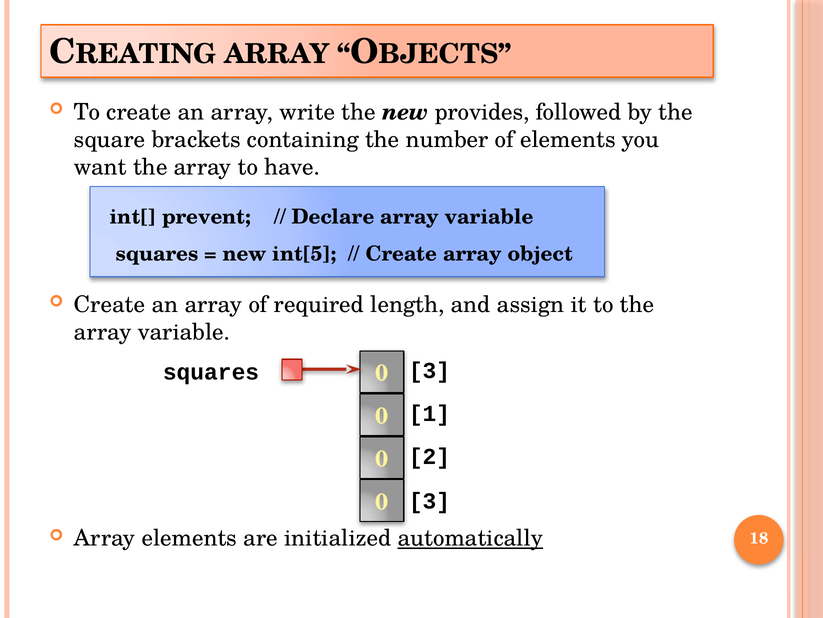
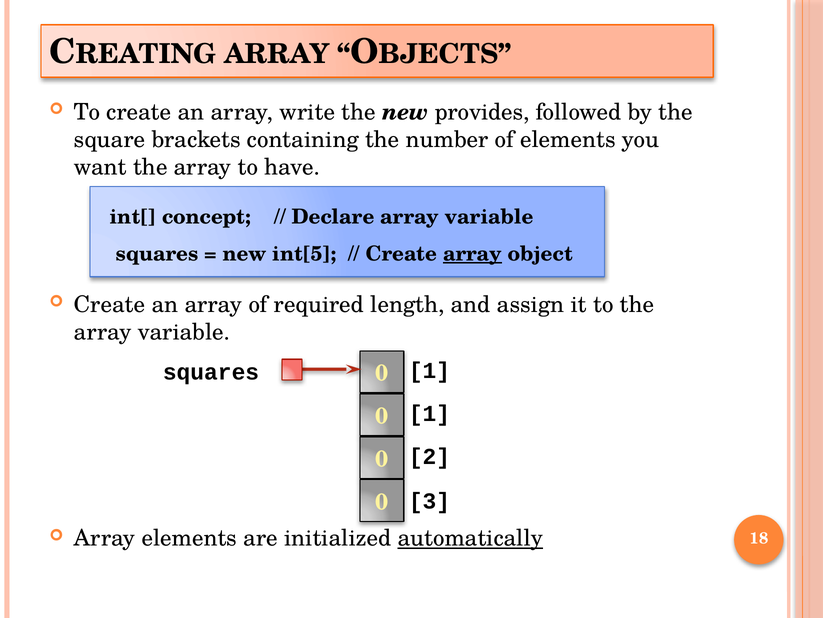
prevent: prevent -> concept (206, 217)
array underline: none -> present (473, 254)
3: 3 -> 1 (429, 370)
